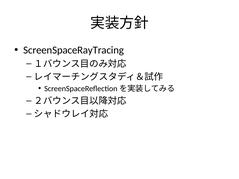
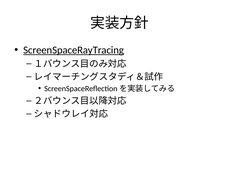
ScreenSpaceRayTracing underline: none -> present (74, 50)
